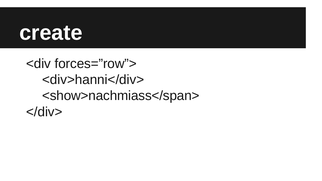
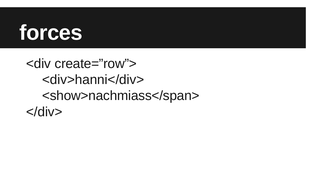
create: create -> forces (51, 33)
forces=”row”>: forces=”row”> -> create=”row”> (96, 64)
